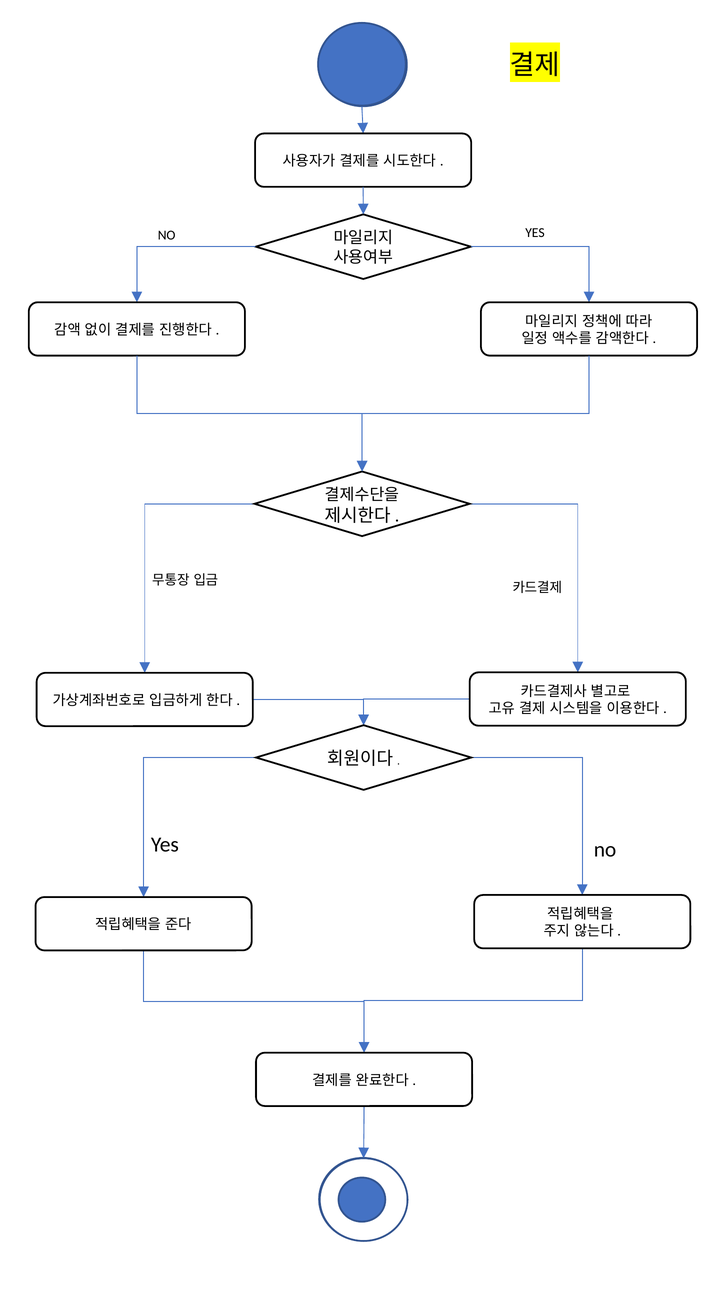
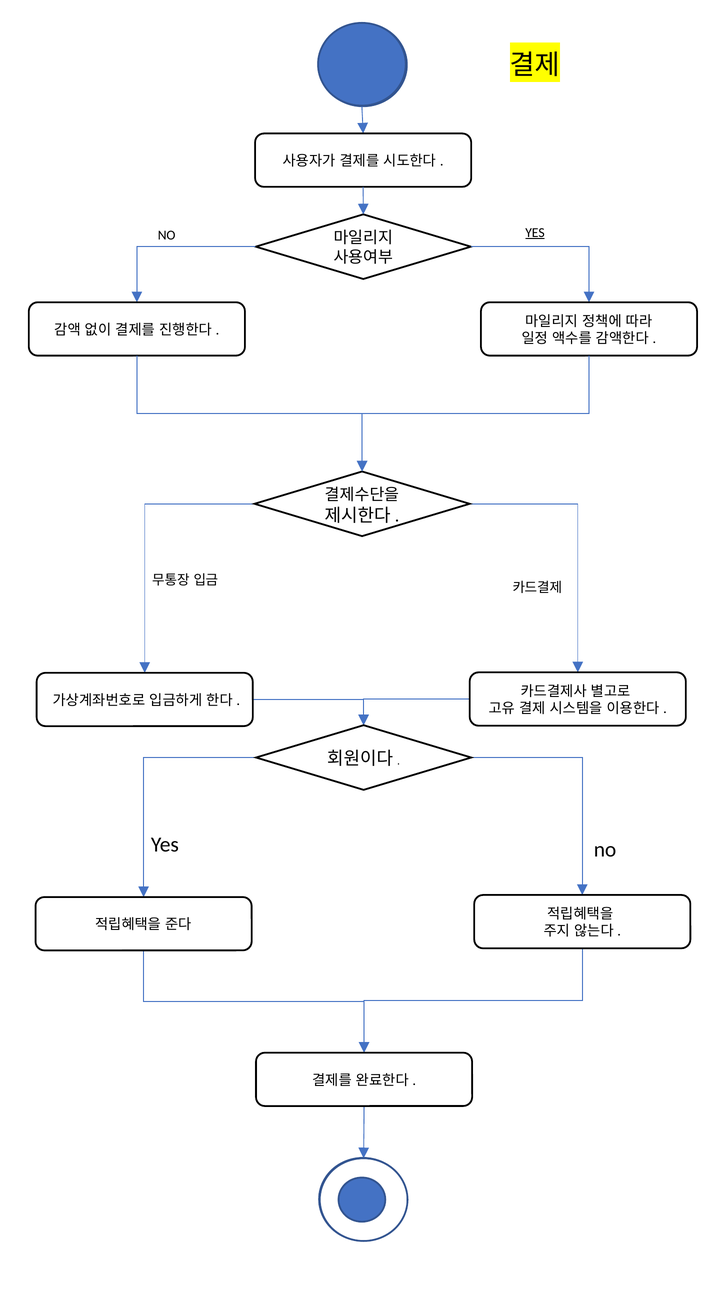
YES underline: none -> present (535, 233)
